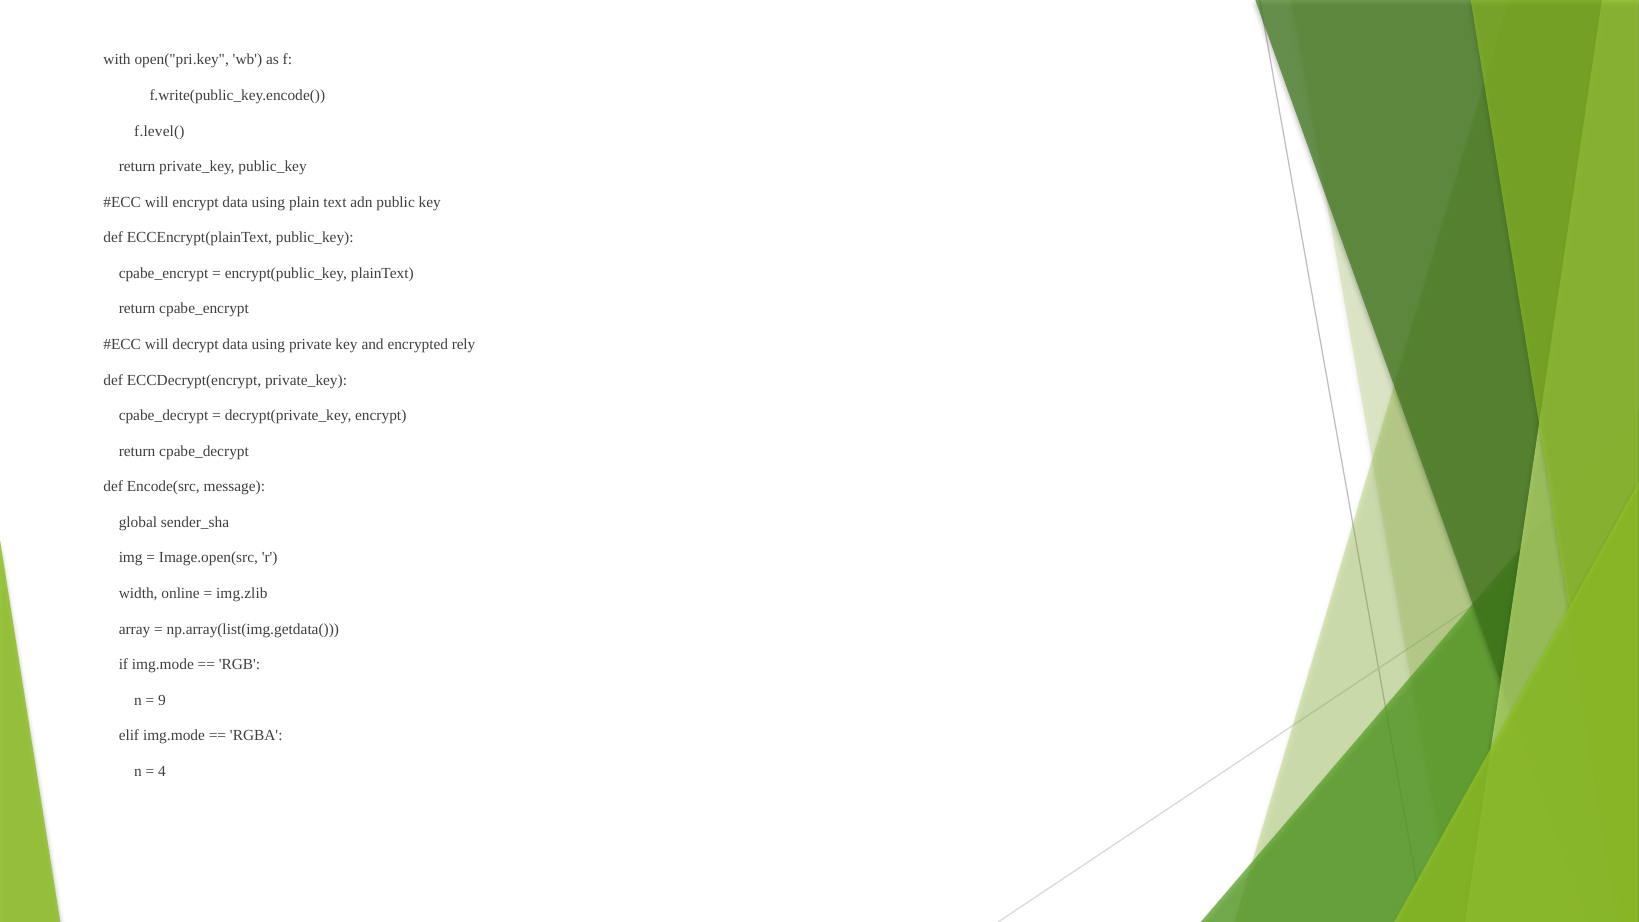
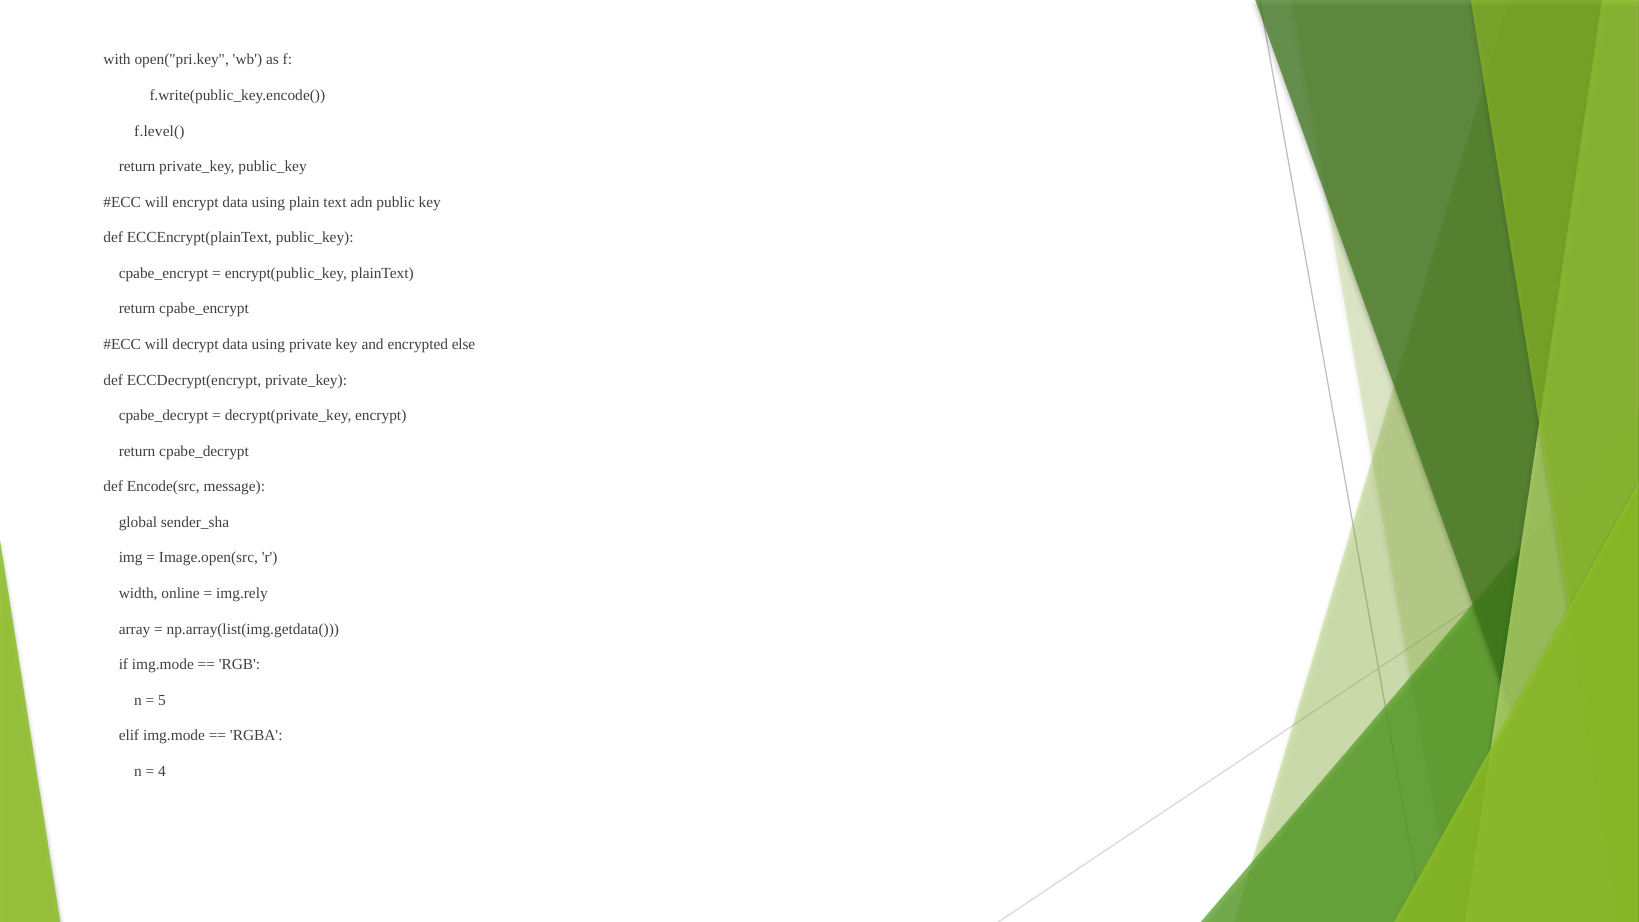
rely: rely -> else (464, 344)
img.zlib: img.zlib -> img.rely (242, 593)
9: 9 -> 5 (162, 700)
